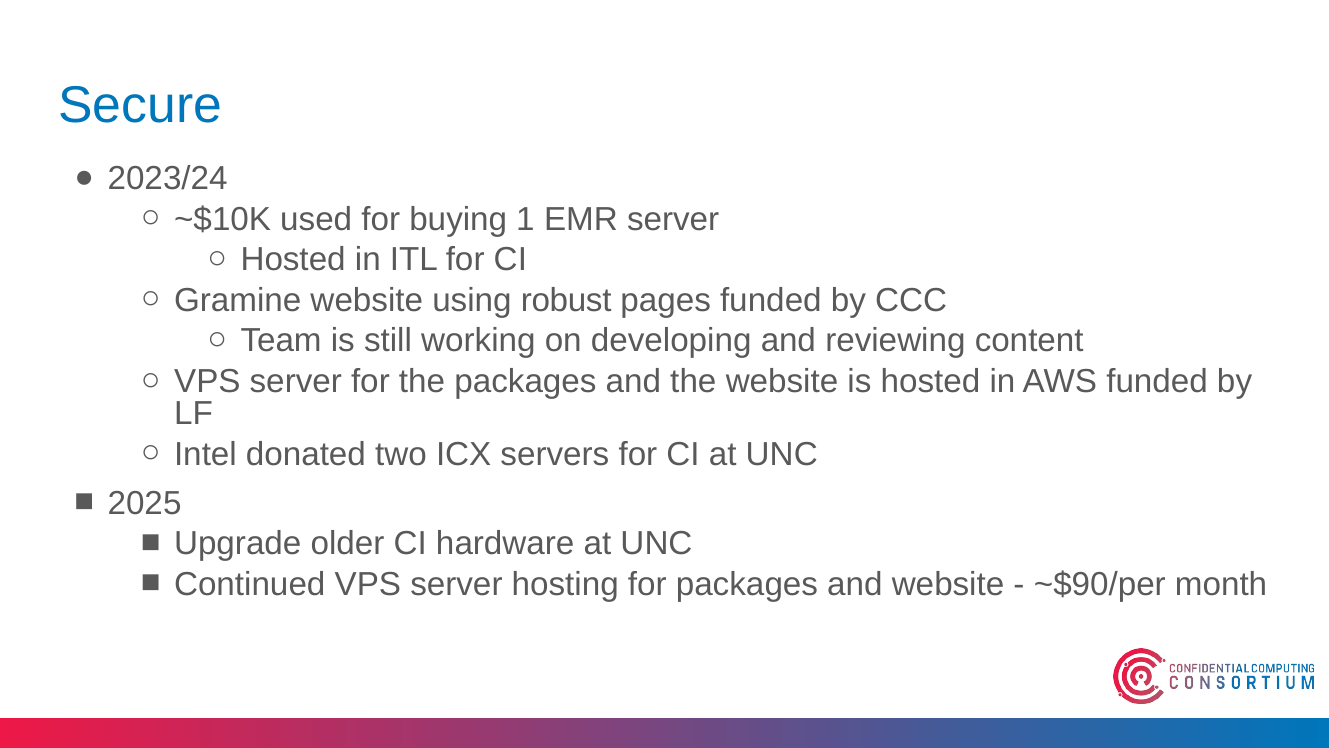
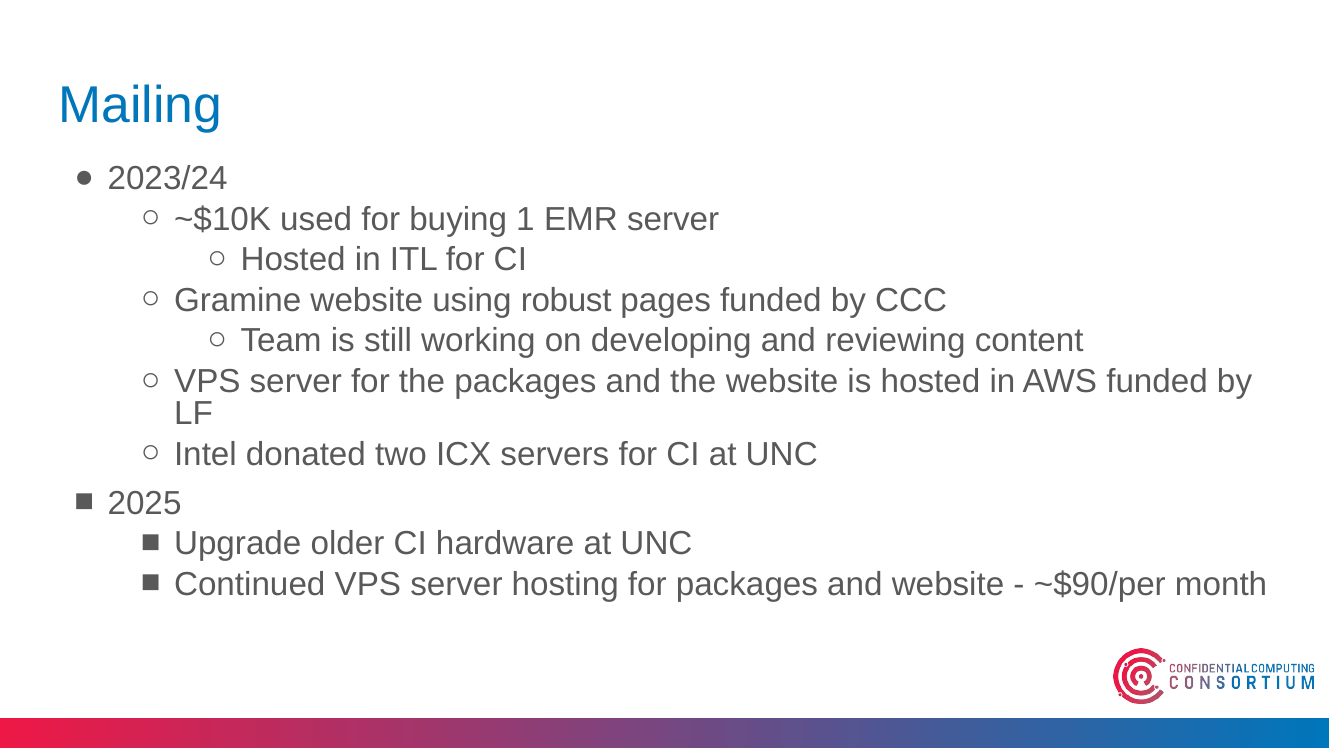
Secure: Secure -> Mailing (140, 106)
